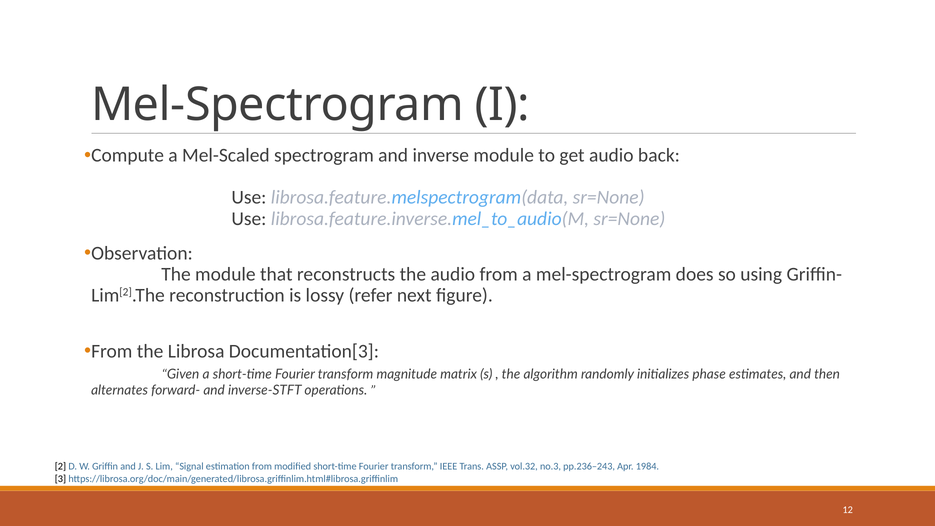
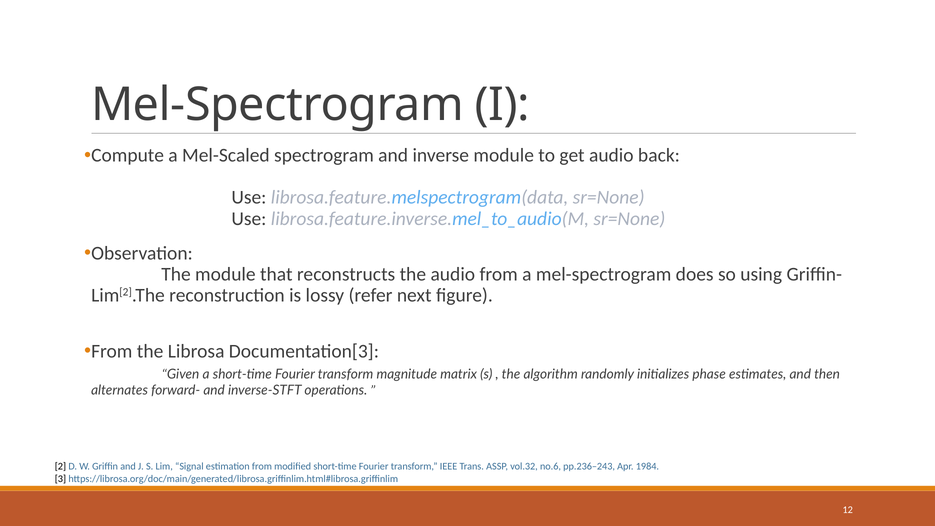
no.3: no.3 -> no.6 (551, 466)
